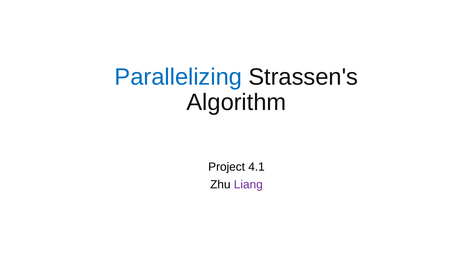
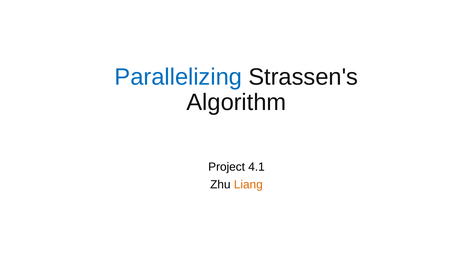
Liang colour: purple -> orange (248, 185)
